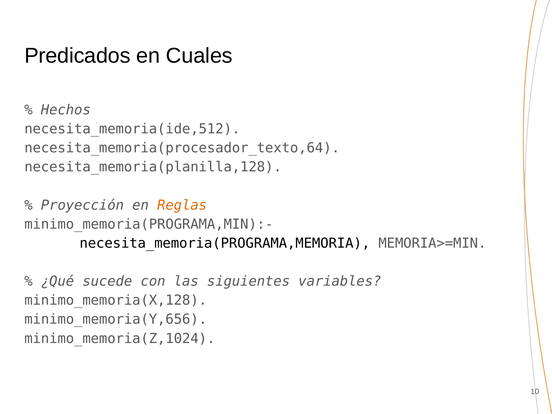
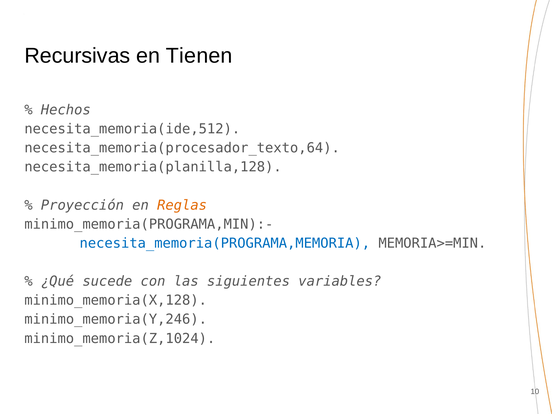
Predicados: Predicados -> Recursivas (77, 56)
Cuales: Cuales -> Tienen (199, 56)
necesita_memoria(PROGRAMA,MEMORIA colour: black -> blue (225, 243)
minimo_memoria(Y,656: minimo_memoria(Y,656 -> minimo_memoria(Y,246 (116, 319)
